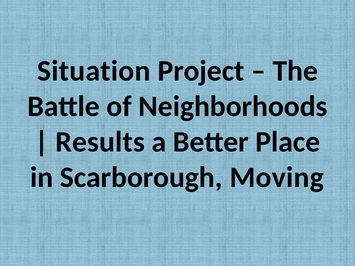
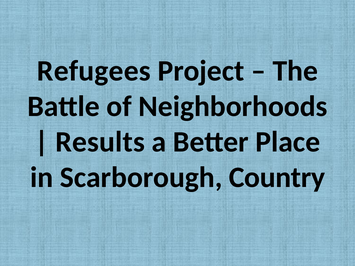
Situation: Situation -> Refugees (94, 71)
Moving: Moving -> Country (277, 178)
